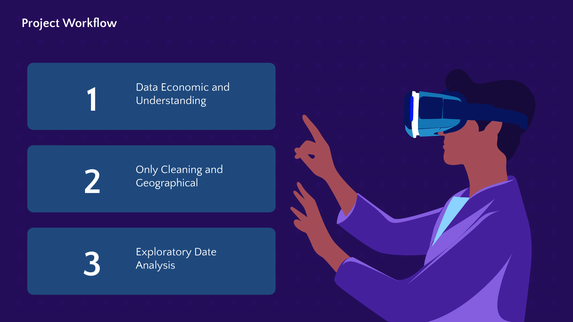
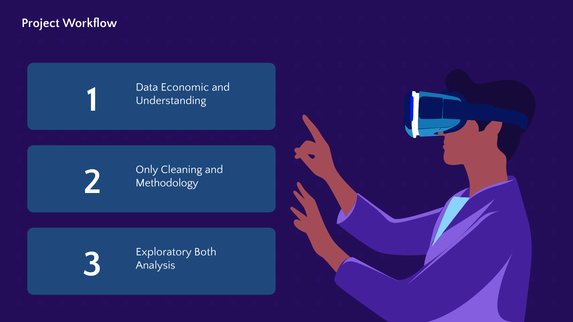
Geographical: Geographical -> Methodology (167, 183)
Date: Date -> Both (205, 252)
